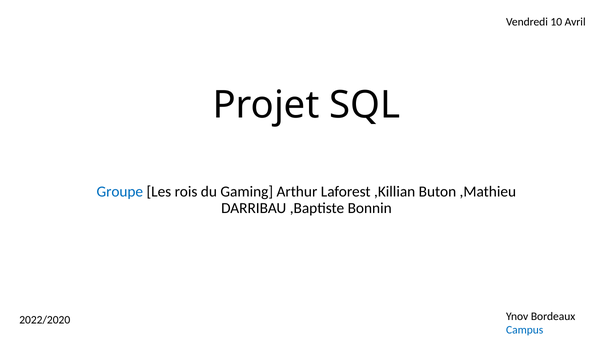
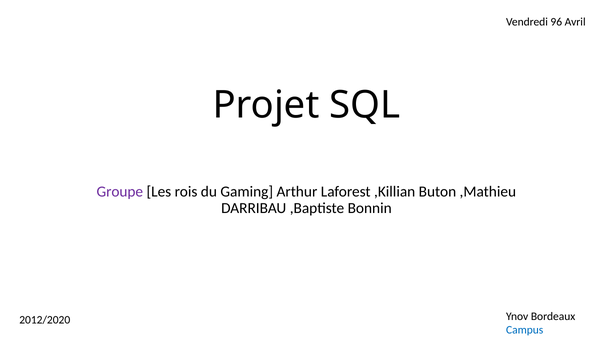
10: 10 -> 96 (556, 22)
Groupe colour: blue -> purple (120, 192)
2022/2020: 2022/2020 -> 2012/2020 (45, 320)
